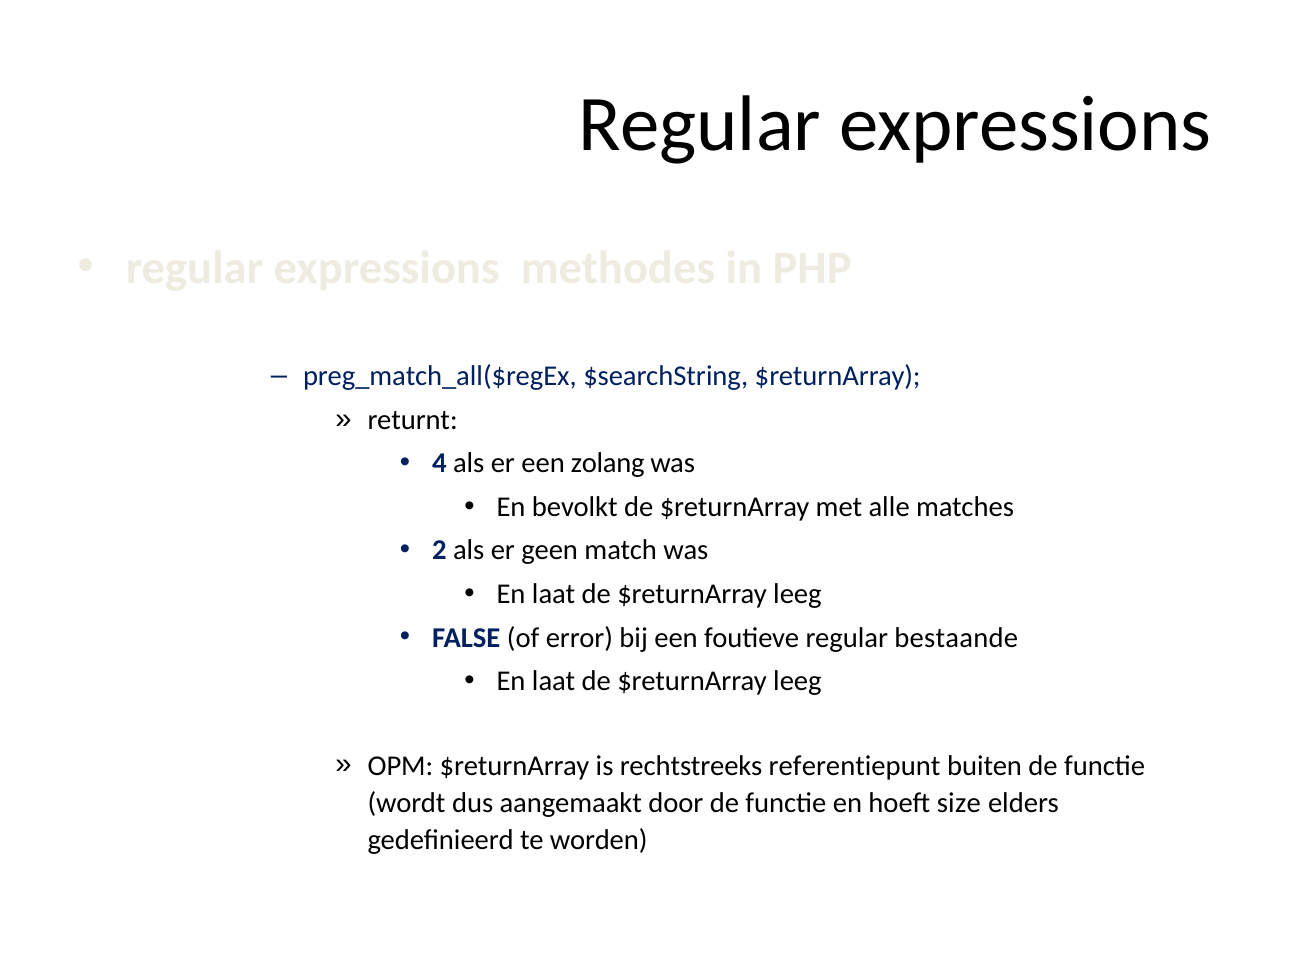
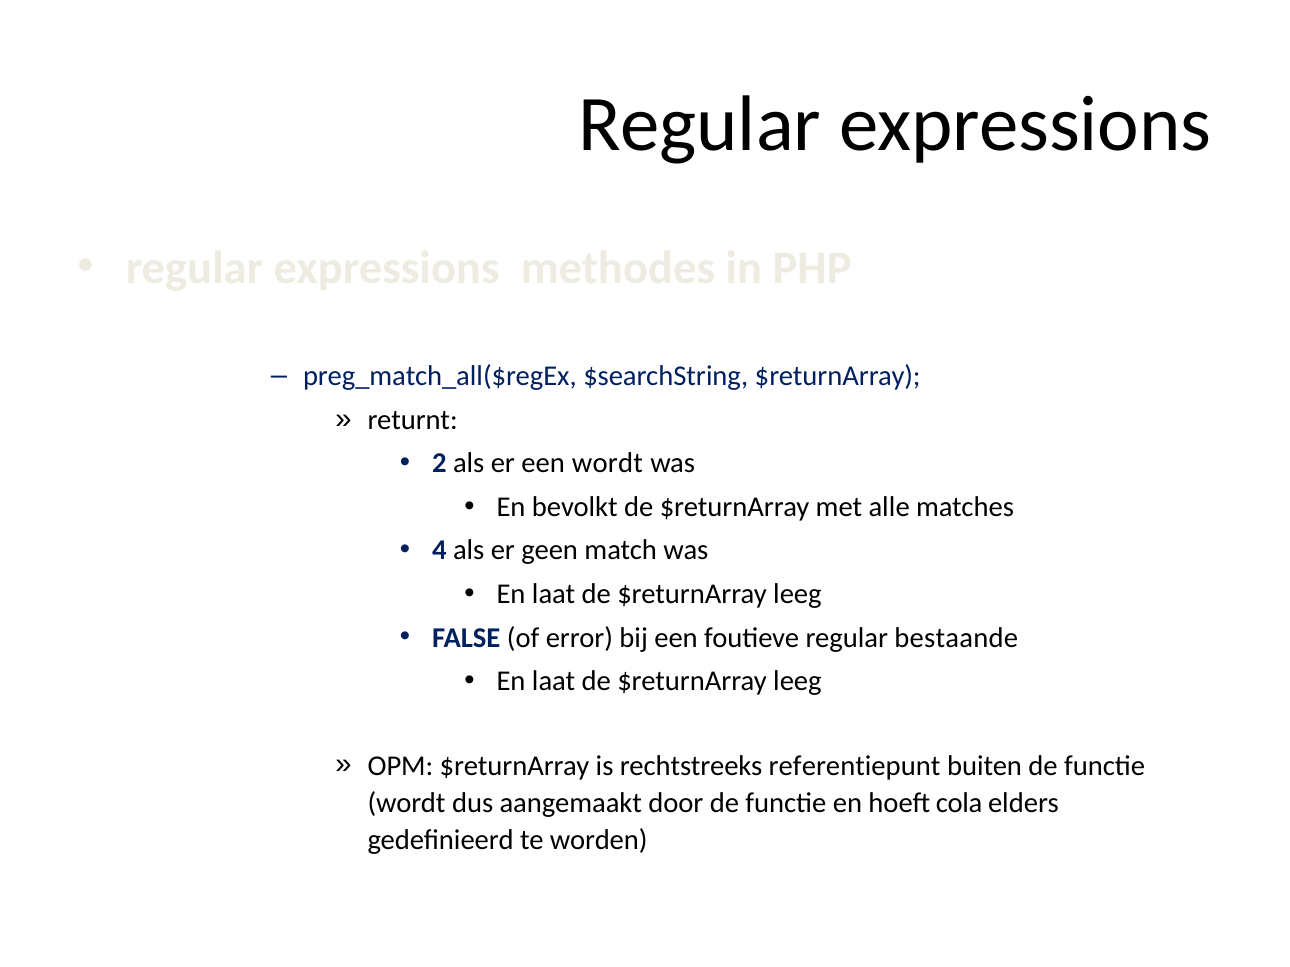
4: 4 -> 2 (439, 464)
een zolang: zolang -> wordt (607, 464)
2: 2 -> 4 (439, 551)
size: size -> cola (959, 803)
